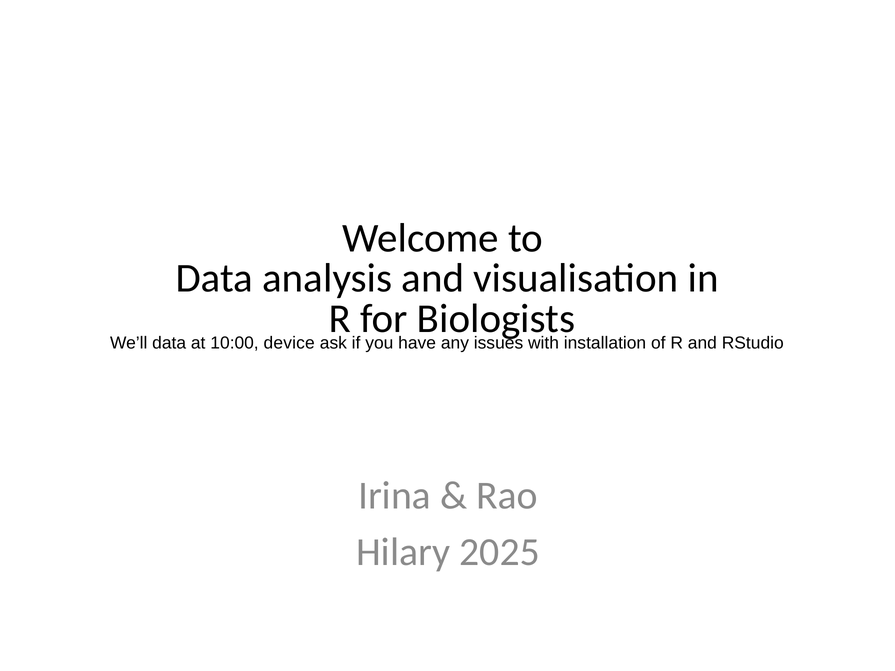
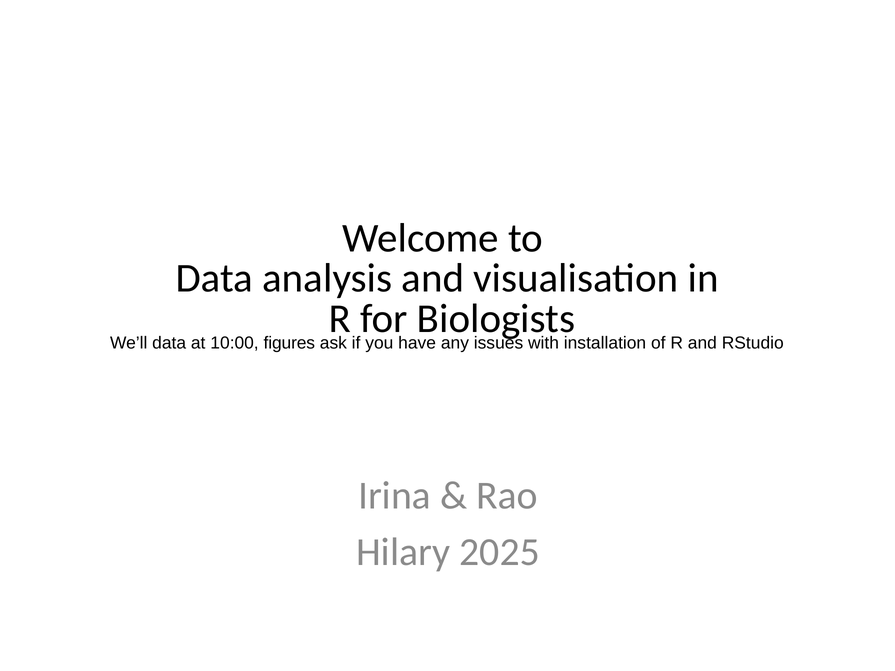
device: device -> figures (289, 343)
